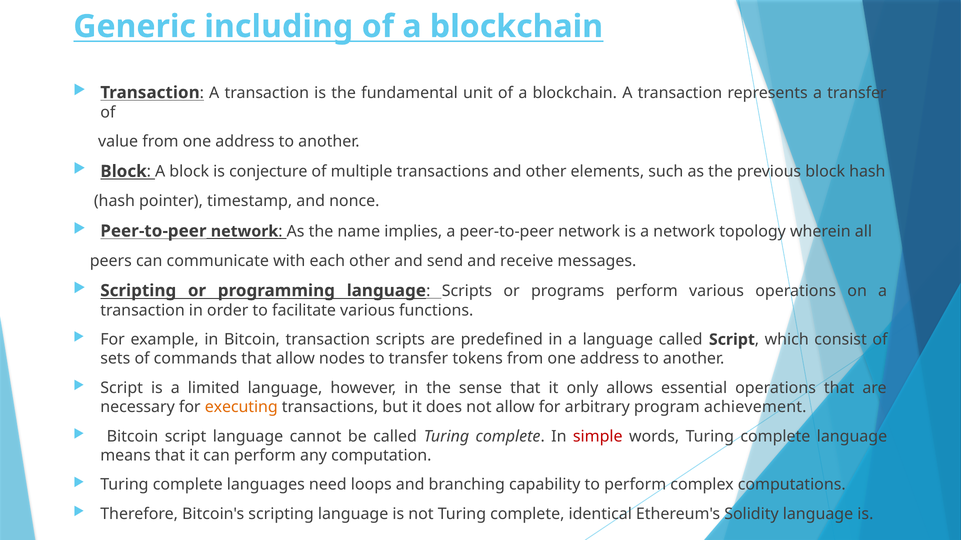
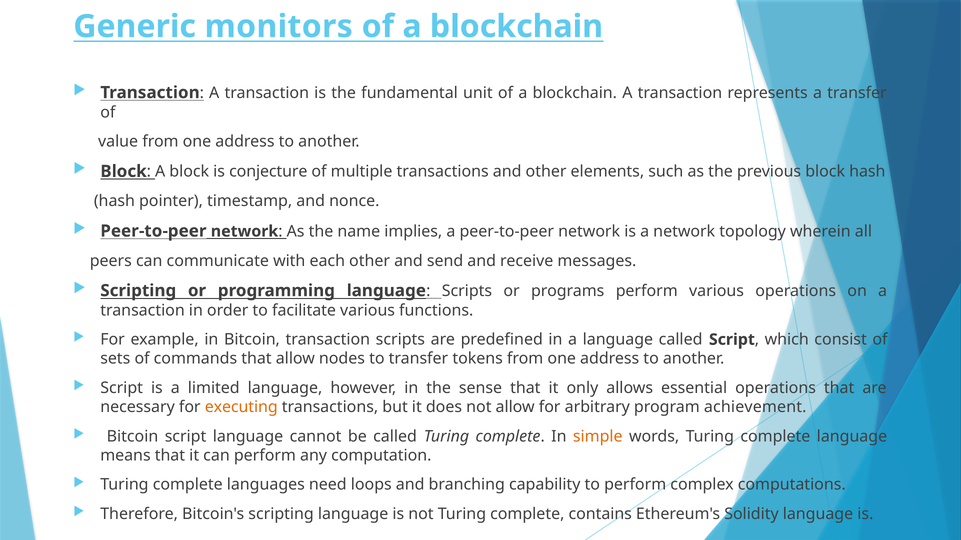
including: including -> monitors (279, 27)
simple colour: red -> orange (598, 437)
identical: identical -> contains (600, 514)
